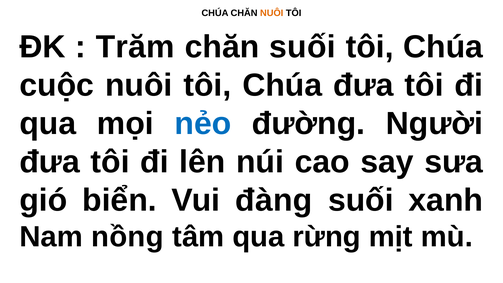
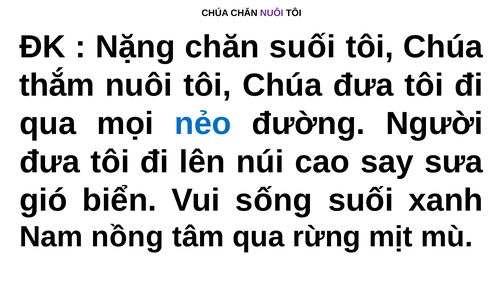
NUÔI colour: orange -> purple (272, 13)
Trăm: Trăm -> Nặng (135, 47)
cuộc: cuộc -> thắm (57, 85)
đàng: đàng -> sống (274, 200)
